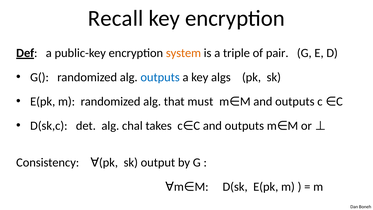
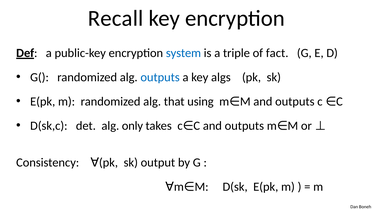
system colour: orange -> blue (183, 53)
pair: pair -> fact (277, 53)
must: must -> using (200, 101)
chal: chal -> only (132, 126)
